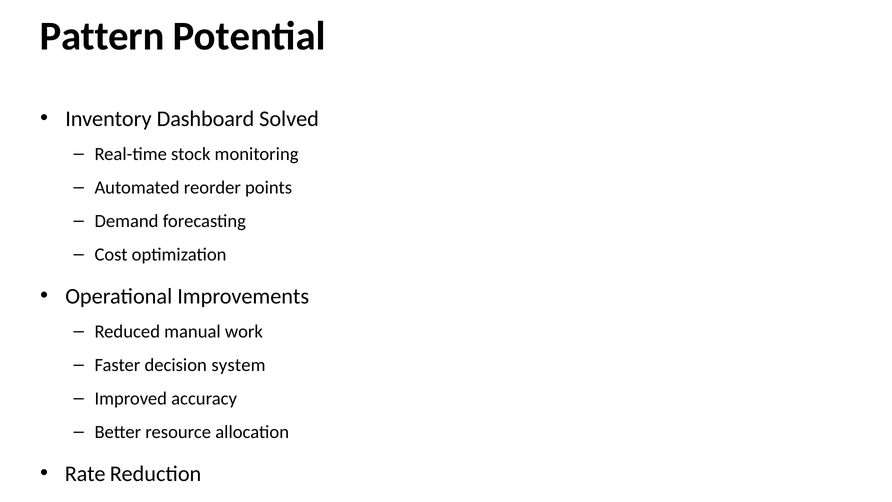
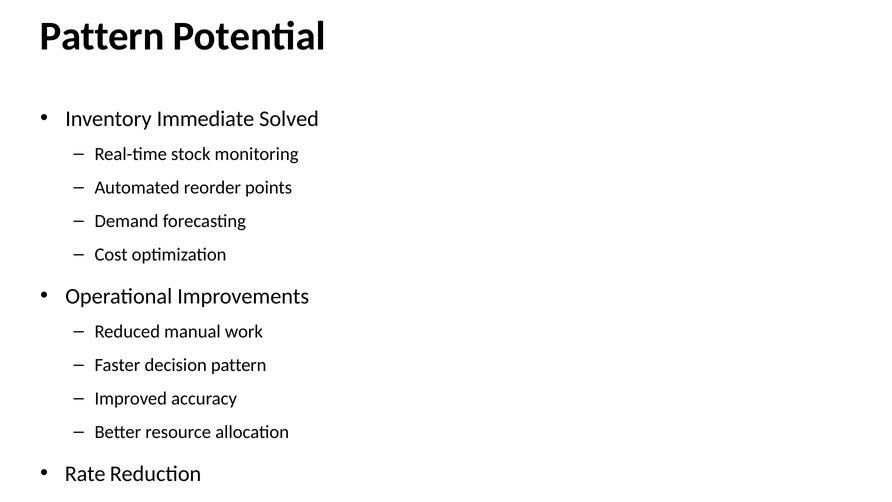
Dashboard: Dashboard -> Immediate (205, 119)
decision system: system -> pattern (239, 365)
